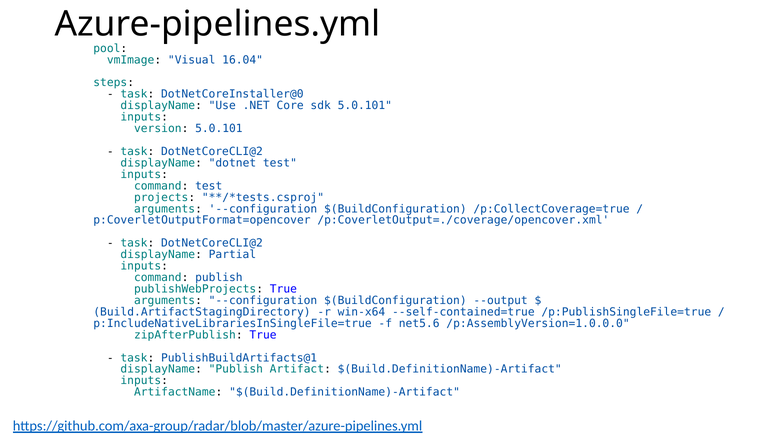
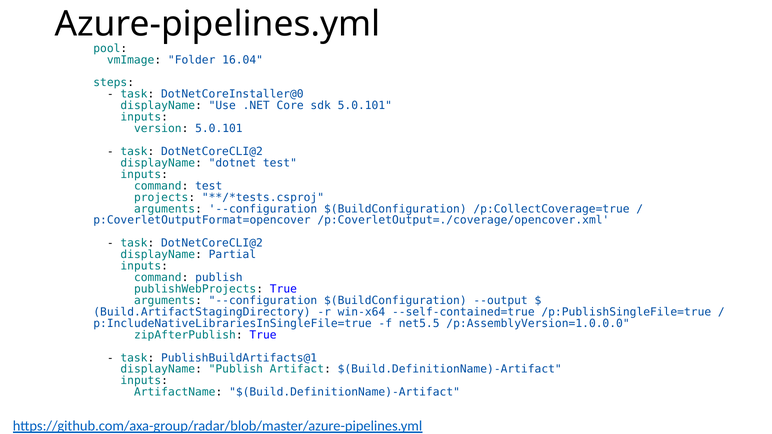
Visual: Visual -> Folder (192, 60)
net5.6: net5.6 -> net5.5 (419, 324)
